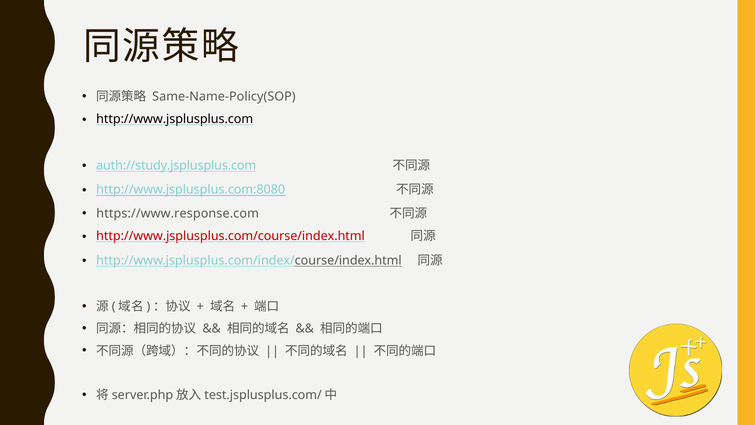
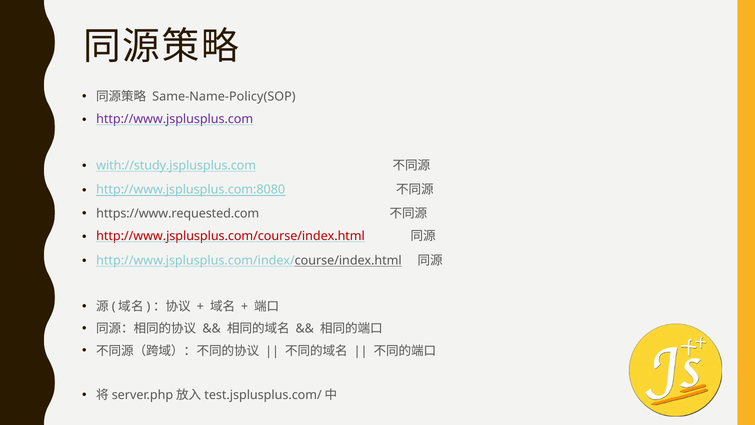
http://www.jsplusplus.com colour: black -> purple (175, 119)
auth://study.jsplusplus.com: auth://study.jsplusplus.com -> with://study.jsplusplus.com (176, 165)
https://www.response.com: https://www.response.com -> https://www.requested.com (178, 214)
